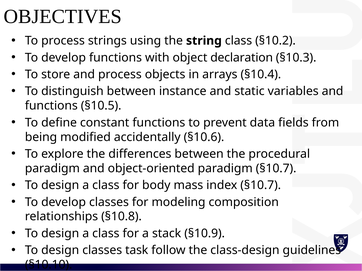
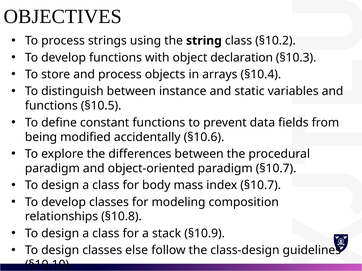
task: task -> else (137, 251)
